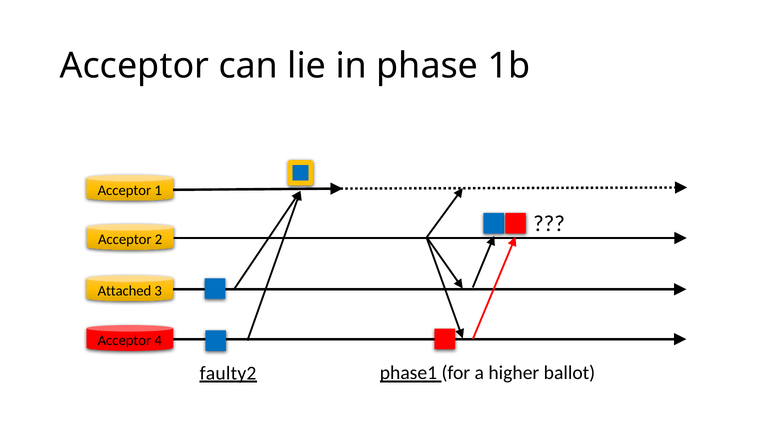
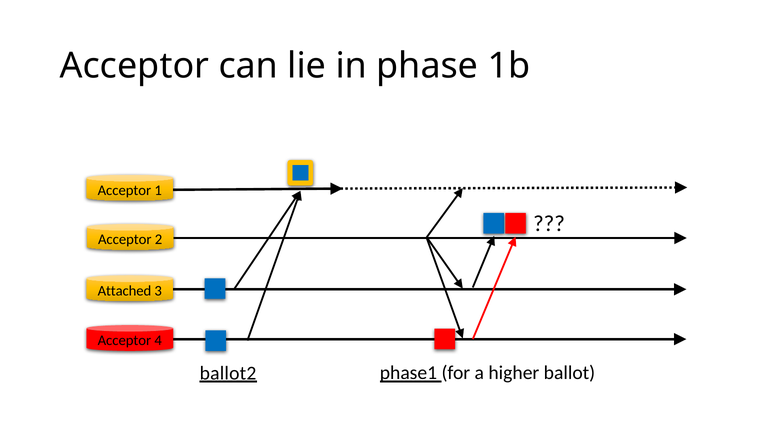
faulty2: faulty2 -> ballot2 (228, 373)
